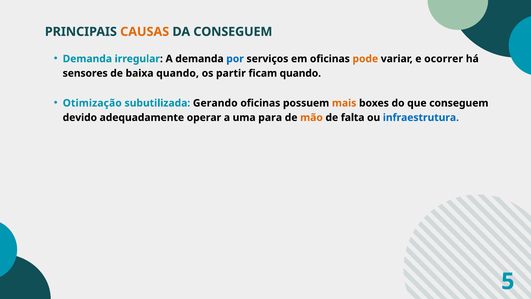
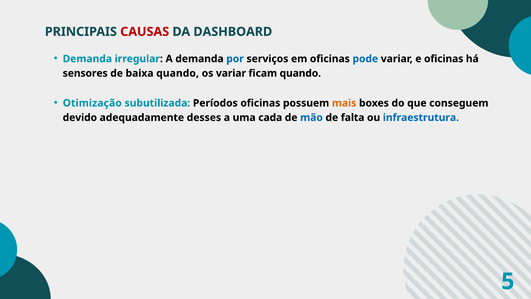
CAUSAS colour: orange -> red (145, 32)
DA CONSEGUEM: CONSEGUEM -> DASHBOARD (233, 32)
pode colour: orange -> blue (365, 59)
e ocorrer: ocorrer -> oficinas (444, 59)
os partir: partir -> variar (231, 73)
Gerando: Gerando -> Períodos (215, 103)
operar: operar -> desses (204, 117)
para: para -> cada (270, 117)
mão colour: orange -> blue (311, 117)
